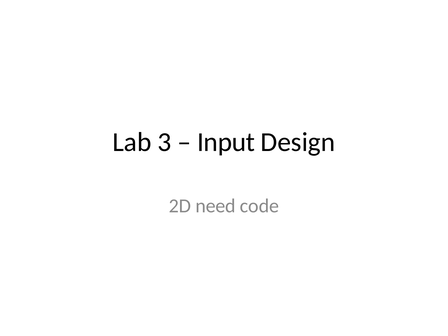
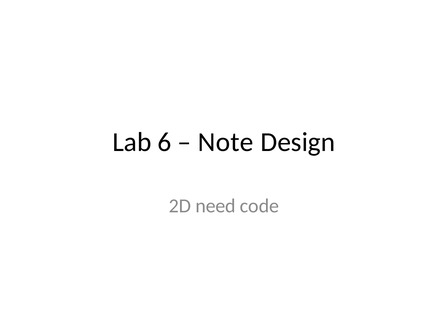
3: 3 -> 6 (164, 142)
Input: Input -> Note (226, 142)
